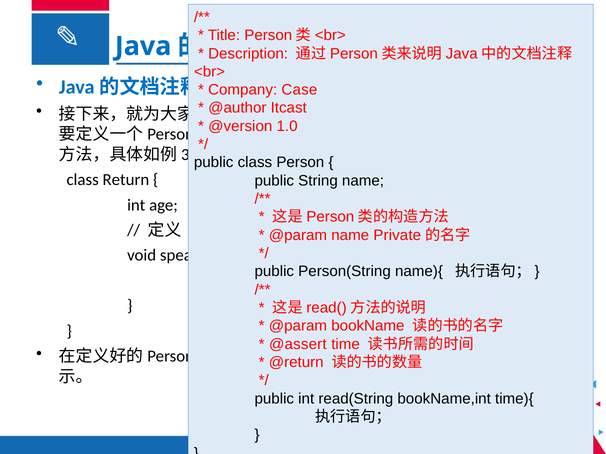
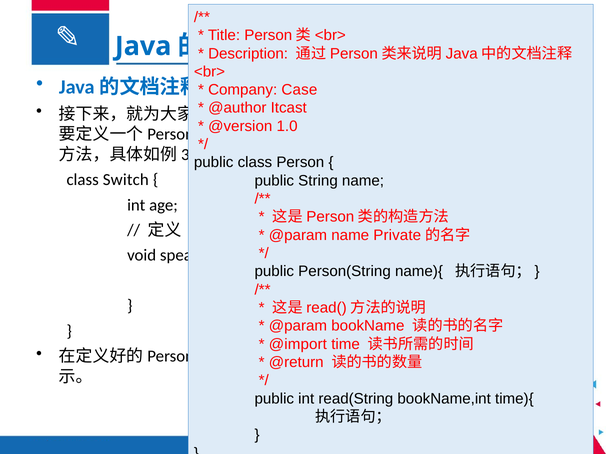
Return: Return -> Switch (126, 180)
@assert: @assert -> @import (298, 344)
